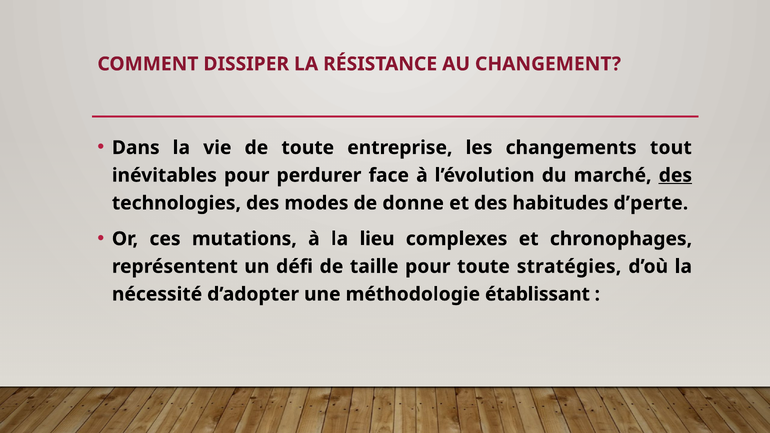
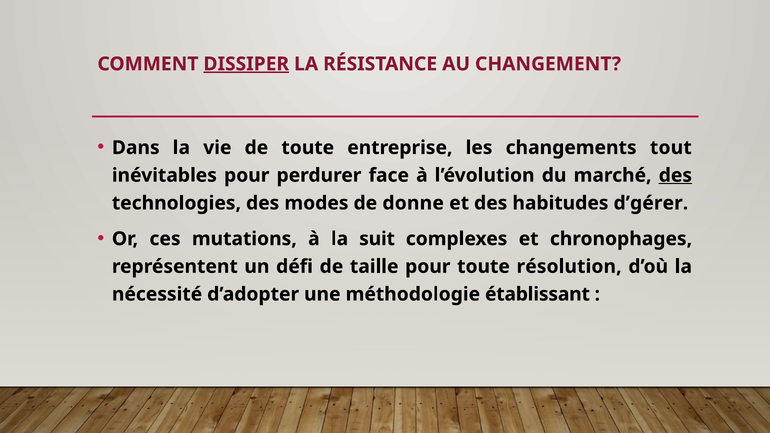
DISSIPER underline: none -> present (246, 64)
d’perte: d’perte -> d’gérer (651, 203)
lieu: lieu -> suit (377, 239)
stratégies: stratégies -> résolution (569, 267)
